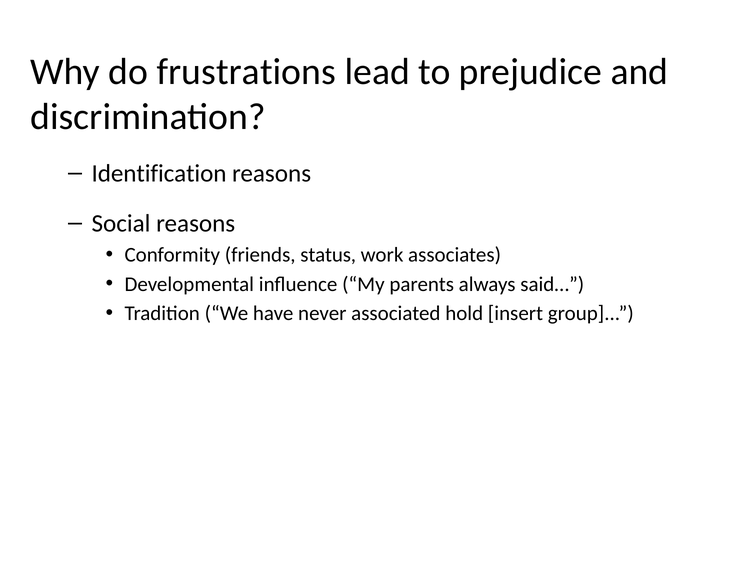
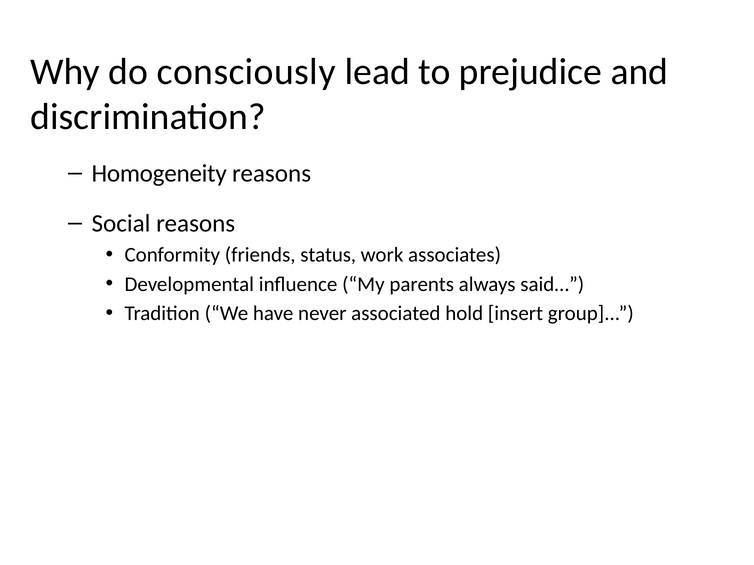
frustrations: frustrations -> consciously (246, 72)
Identification: Identification -> Homogeneity (159, 174)
